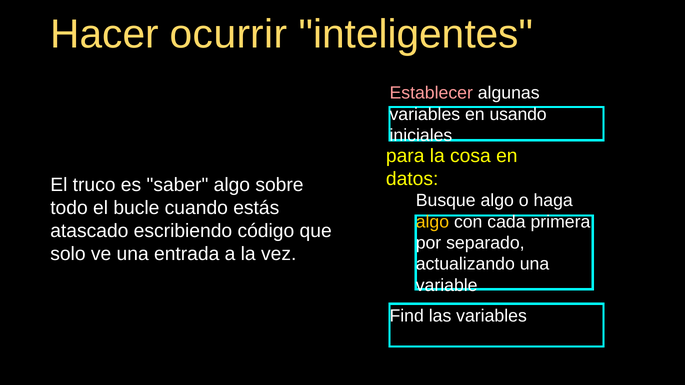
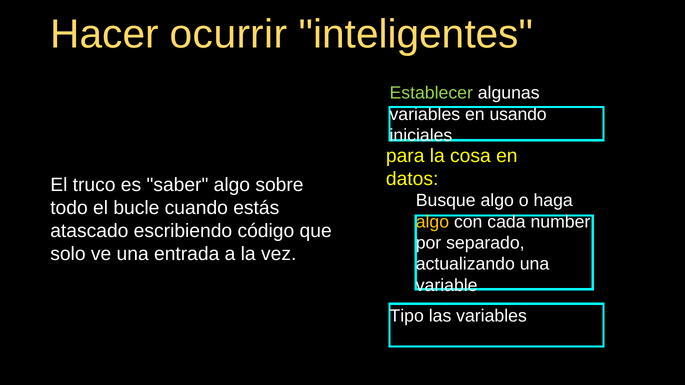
Establecer colour: pink -> light green (431, 93)
primera: primera -> number (560, 222)
Find: Find -> Tipo (407, 316)
